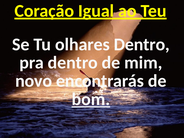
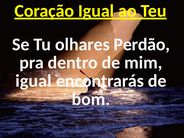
olhares Dentro: Dentro -> Perdão (142, 44)
novo: novo -> igual (33, 81)
bom underline: present -> none (91, 99)
